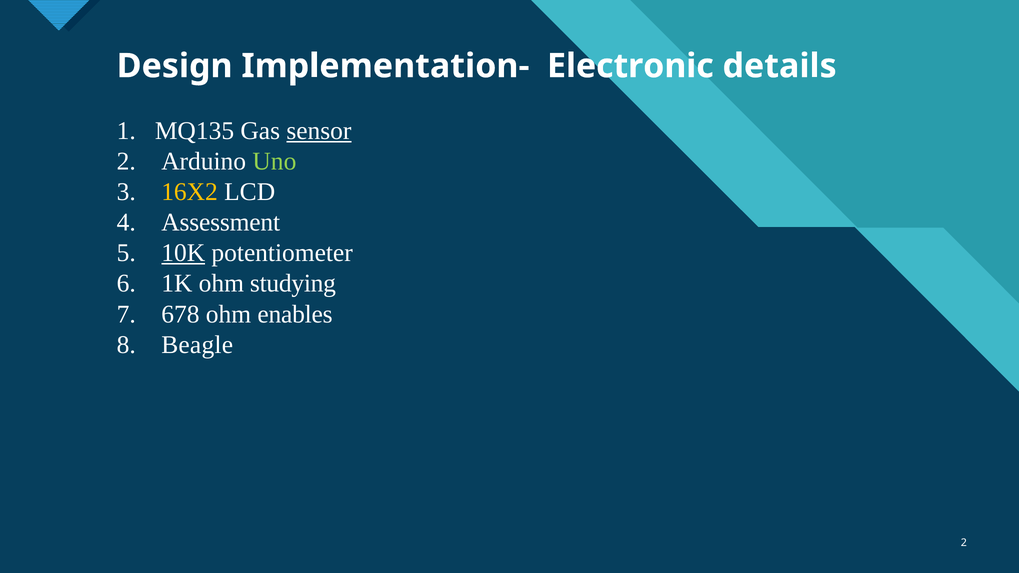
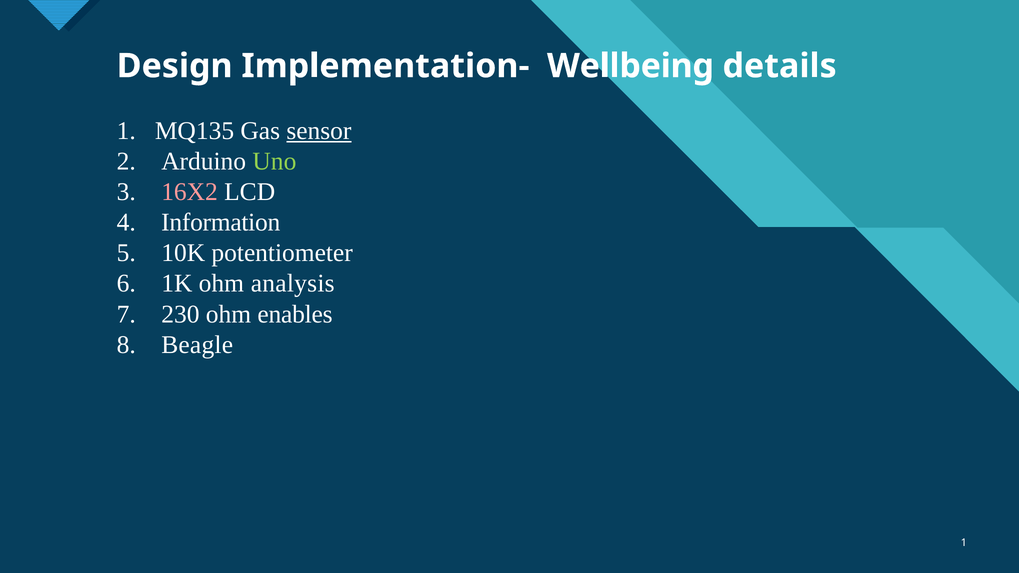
Electronic: Electronic -> Wellbeing (630, 66)
16X2 colour: yellow -> pink (190, 192)
Assessment: Assessment -> Information (221, 222)
10K underline: present -> none (183, 253)
studying: studying -> analysis (293, 284)
678: 678 -> 230 (180, 314)
2: 2 -> 1 (964, 543)
